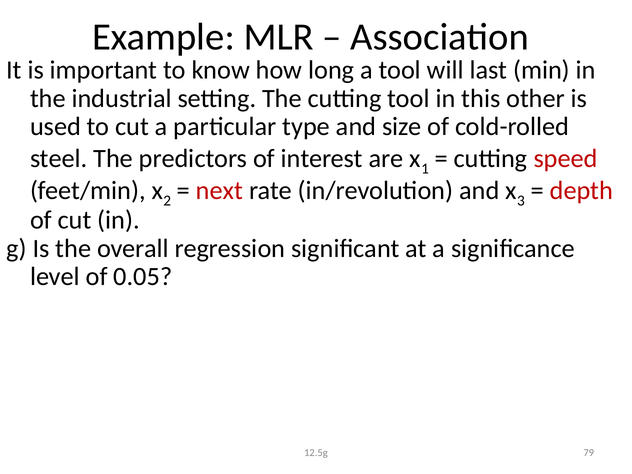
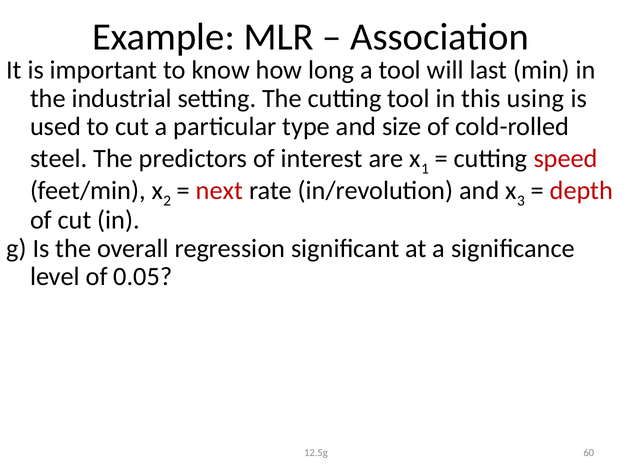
other: other -> using (535, 98)
79: 79 -> 60 (589, 453)
